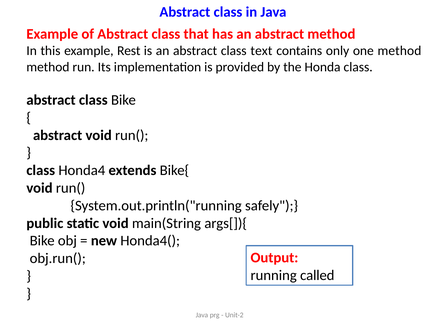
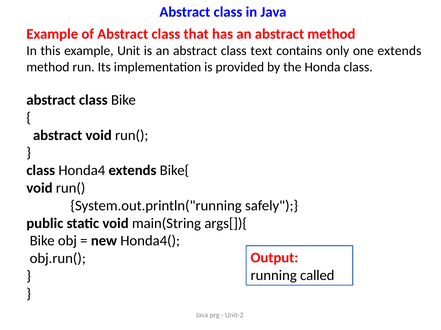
Rest: Rest -> Unit (129, 51)
one method: method -> extends (399, 51)
